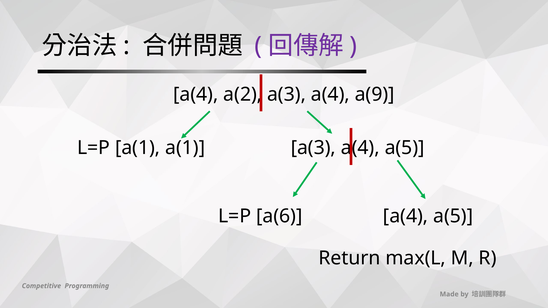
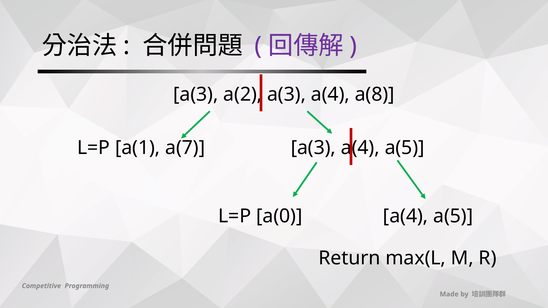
a(4: a(4 -> a(3 (196, 94)
a(9: a(9 -> a(8 (375, 94)
a(1 a(1: a(1 -> a(7 (185, 148)
a(6: a(6 -> a(0 (279, 216)
